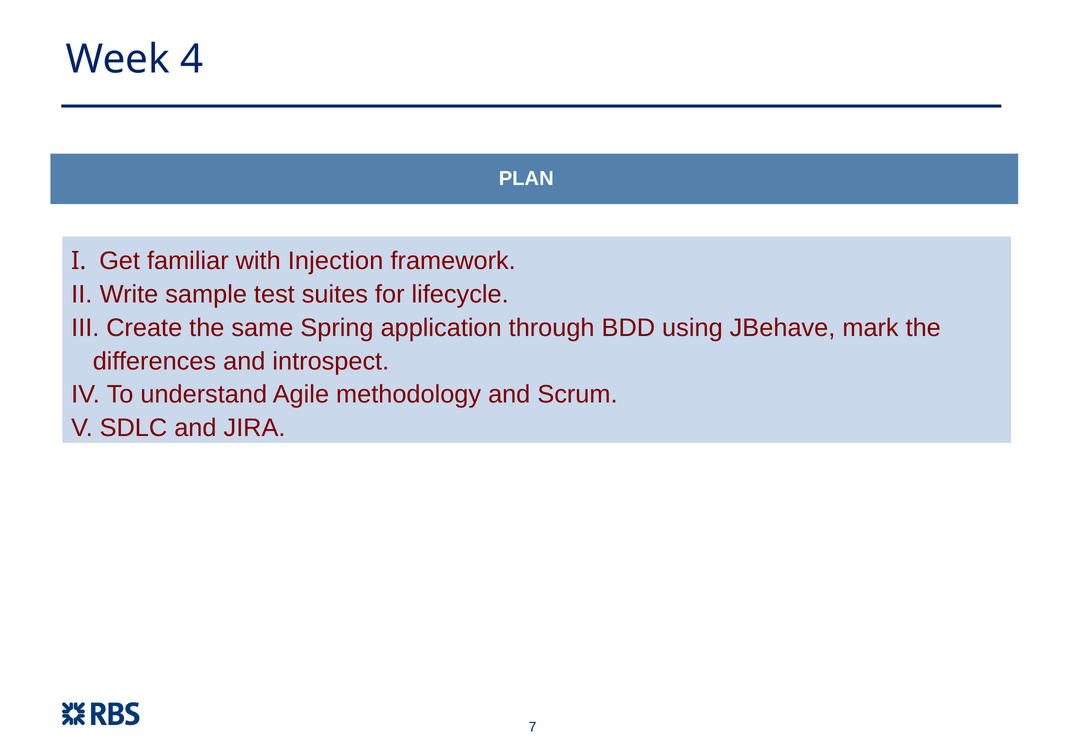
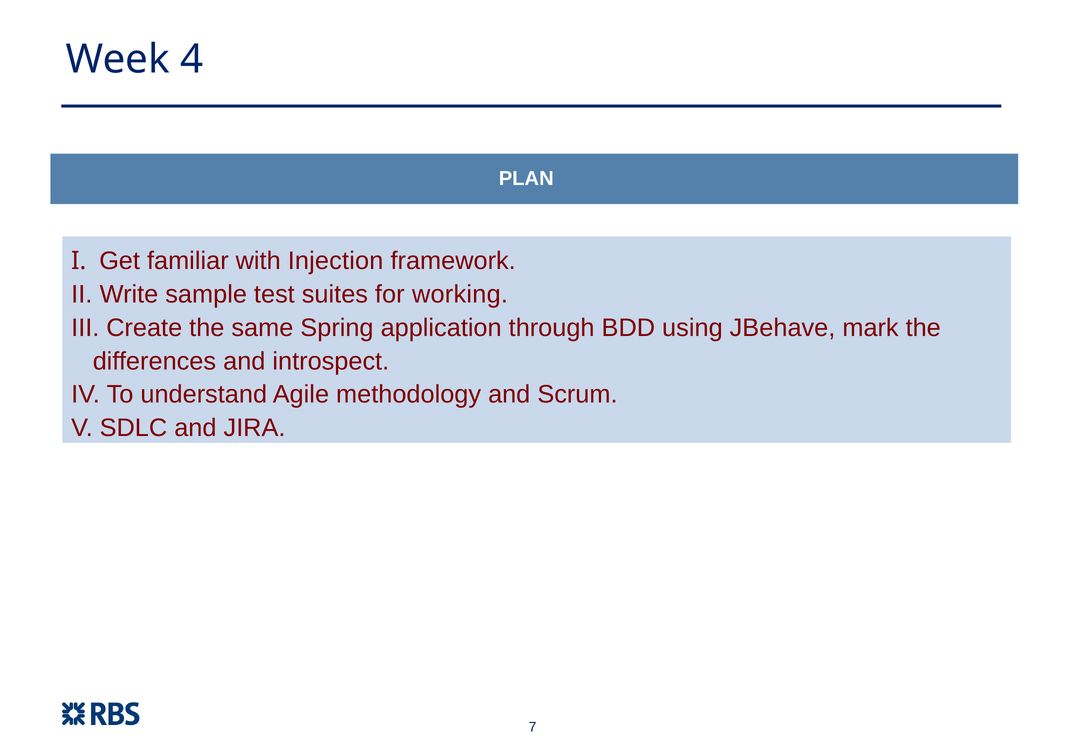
lifecycle: lifecycle -> working (460, 294)
